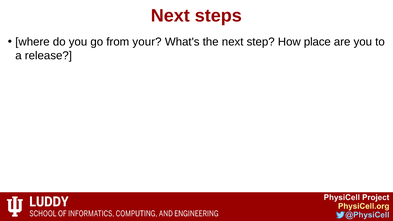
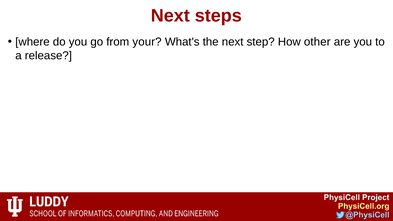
place: place -> other (317, 42)
